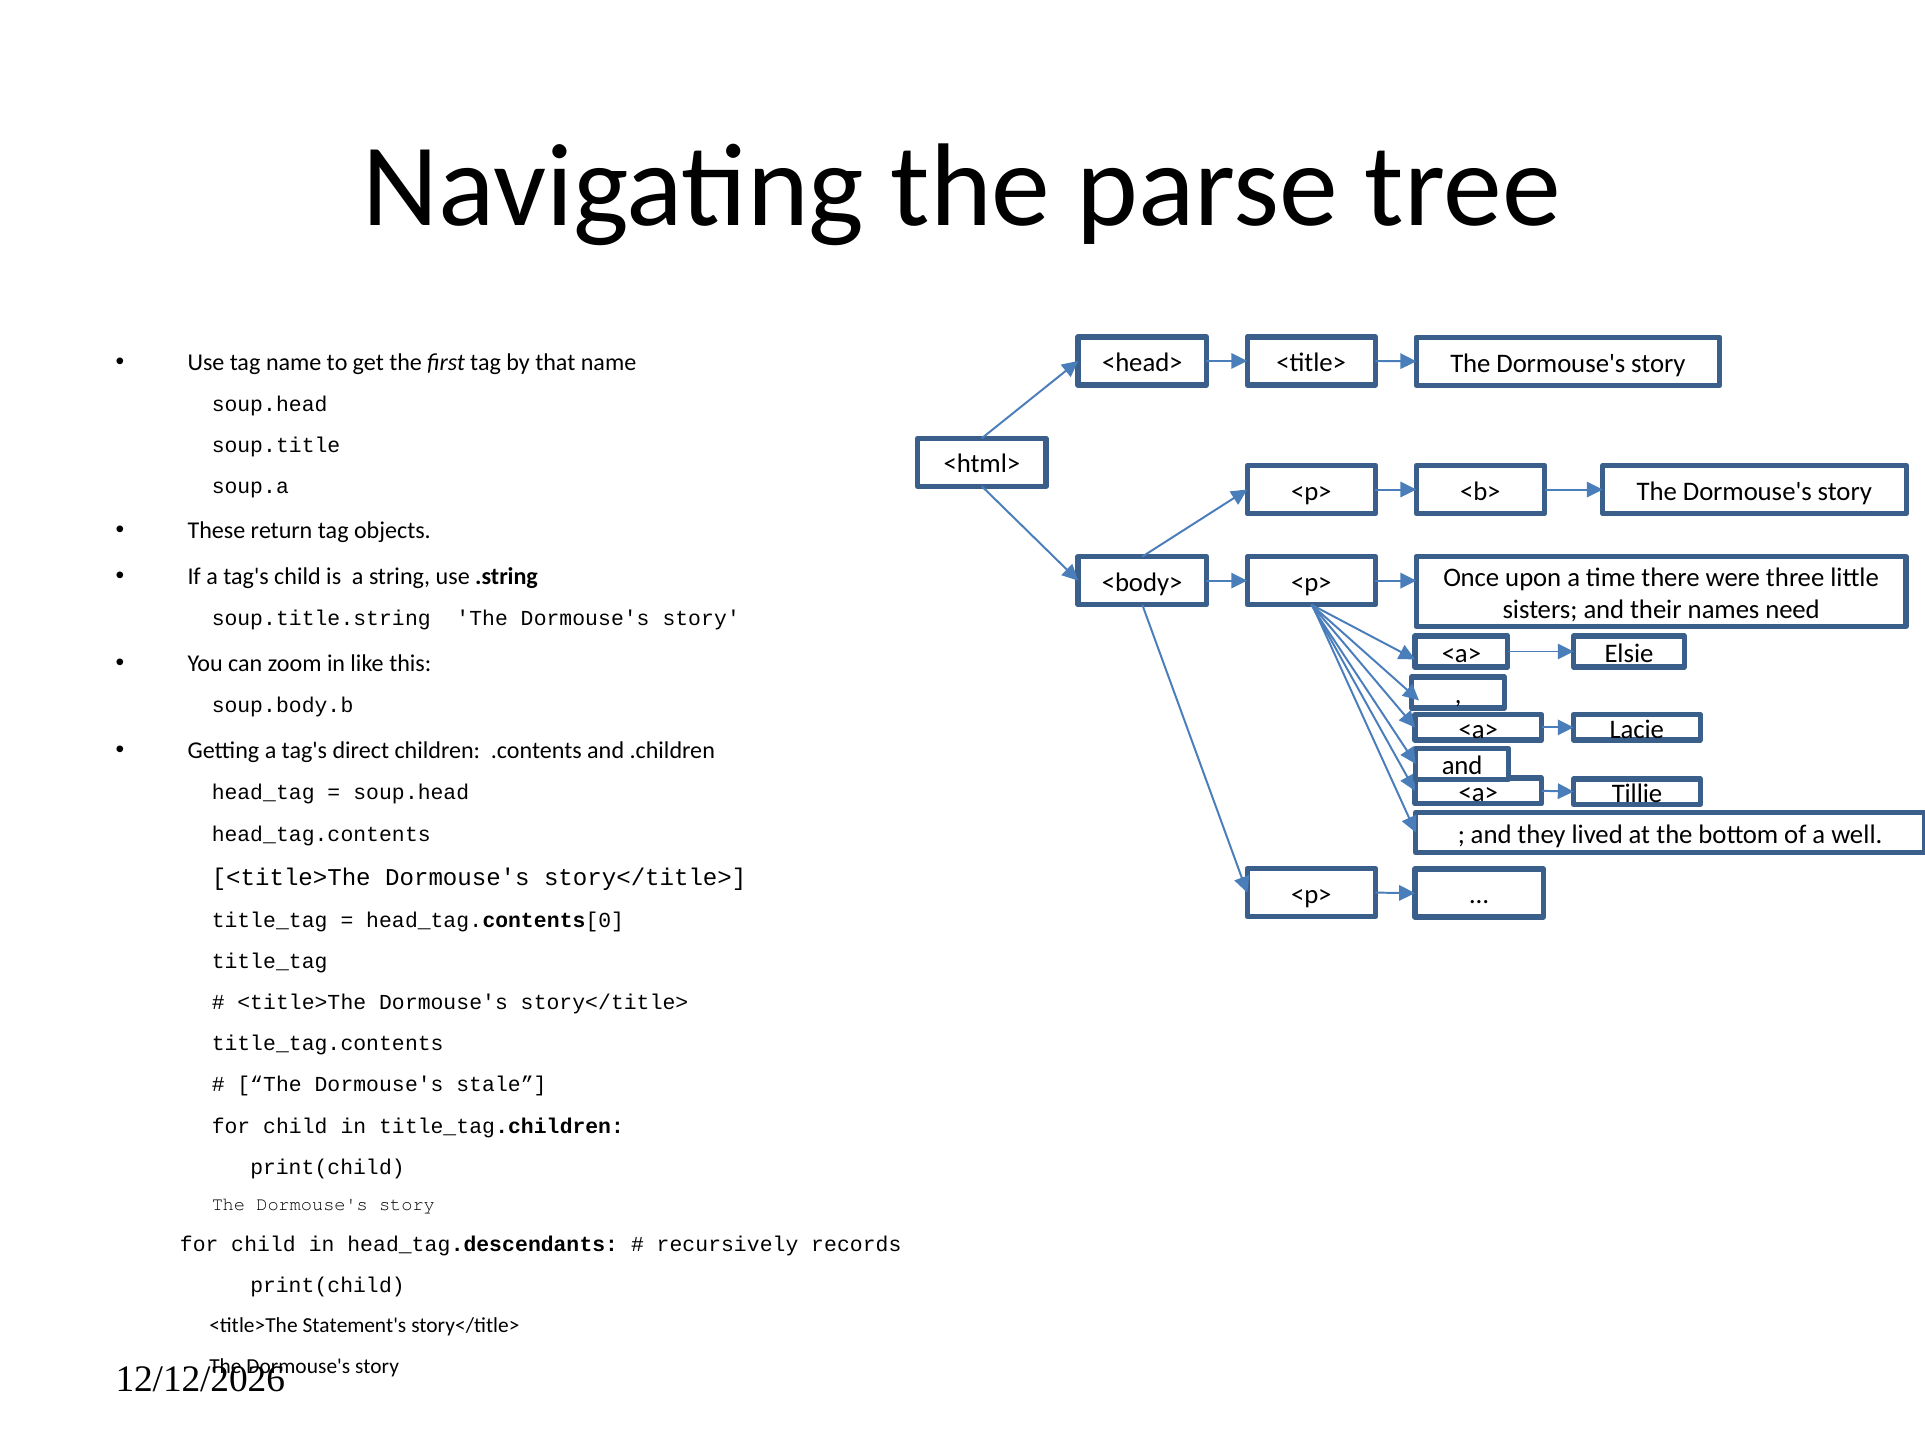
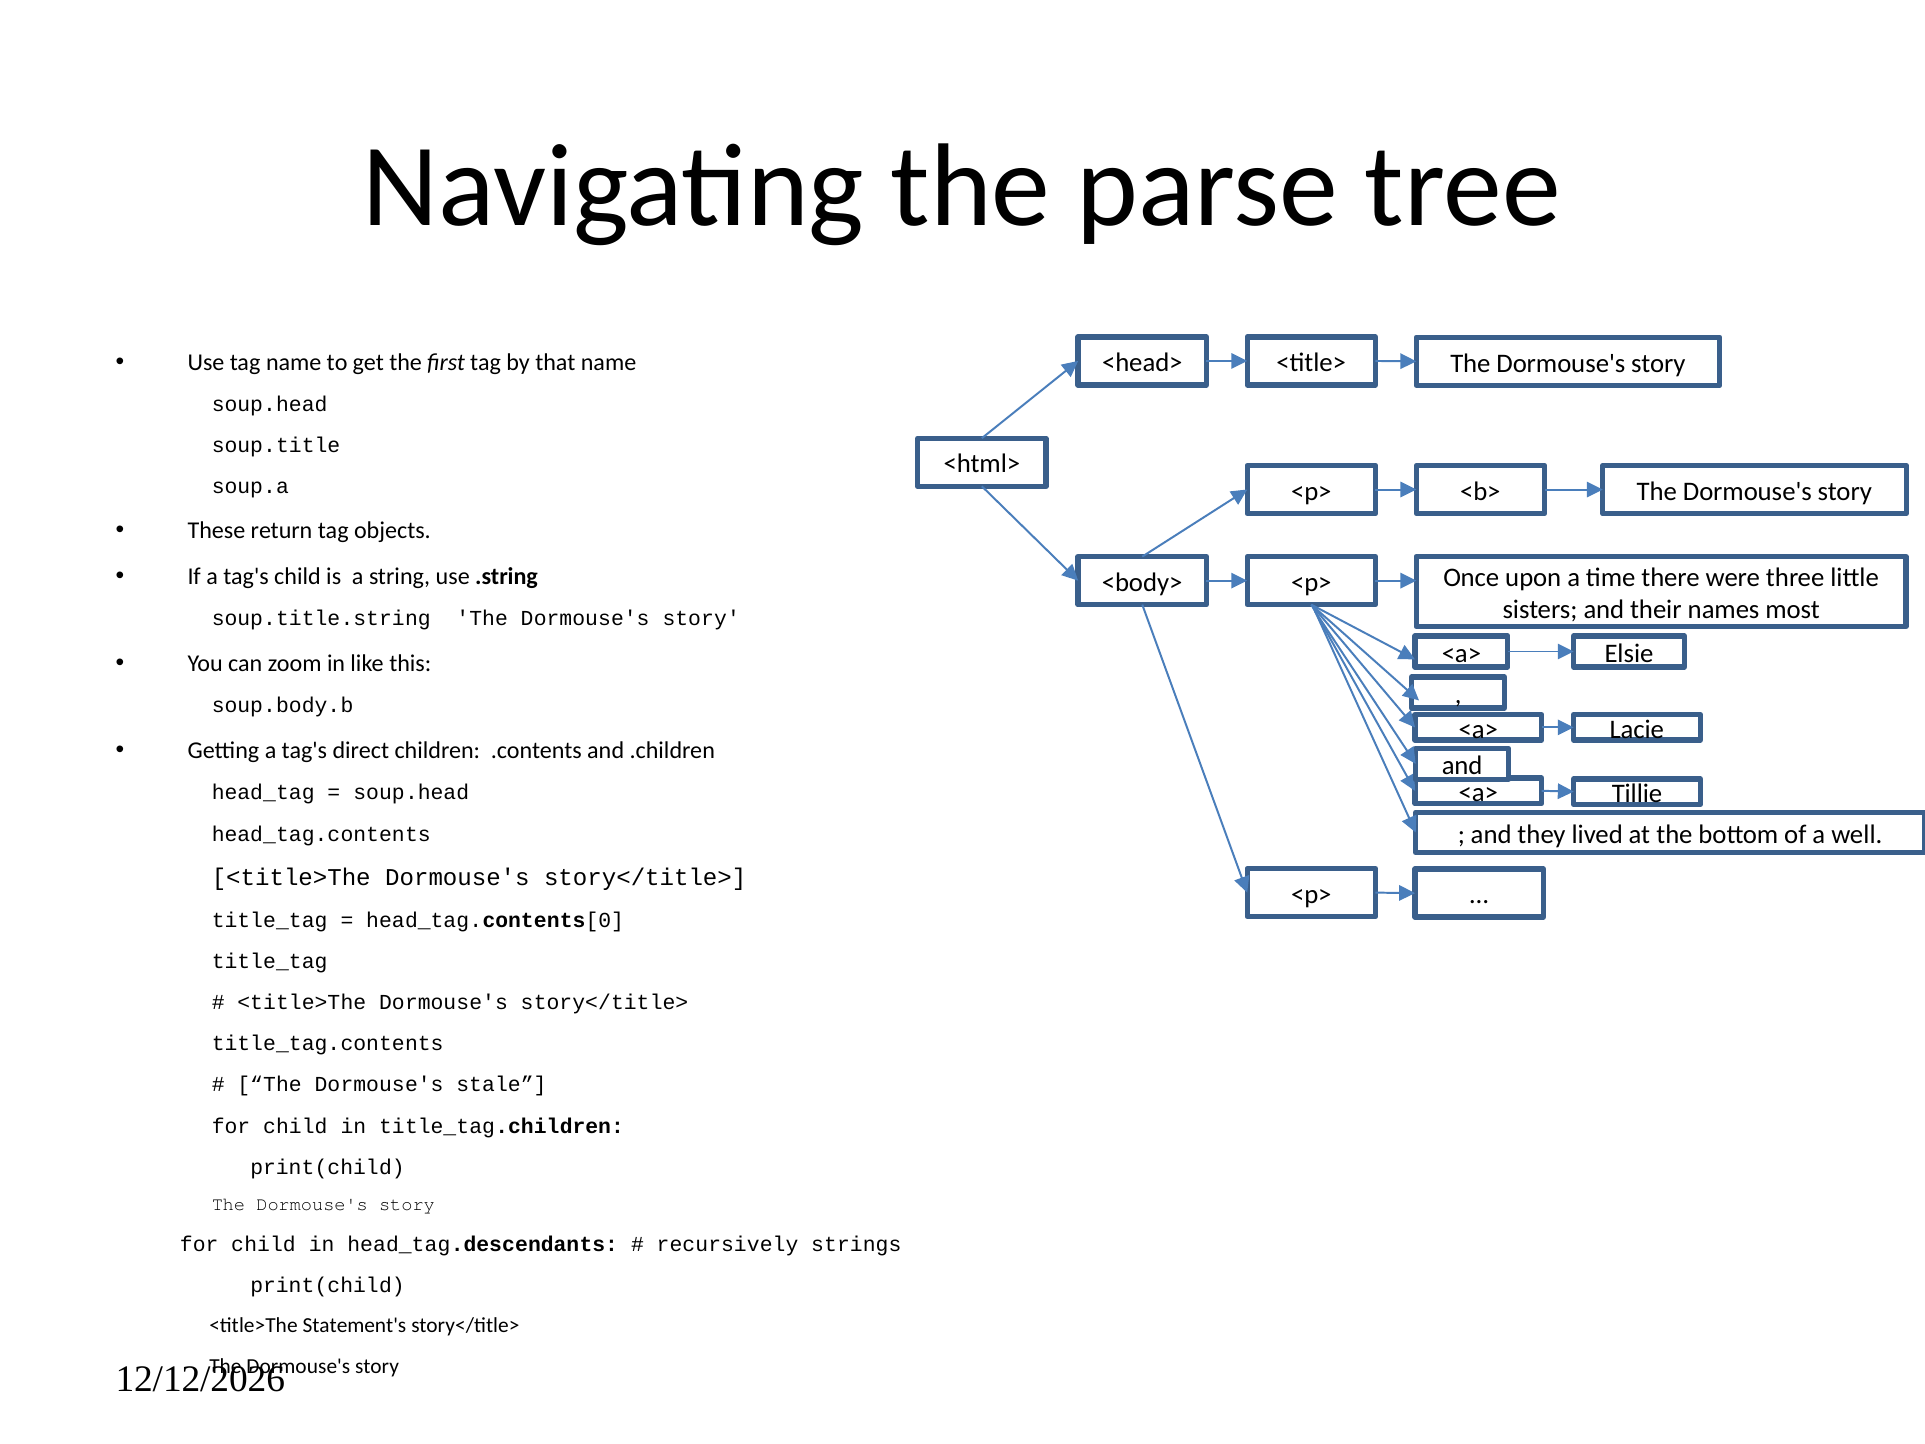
need: need -> most (1793, 609)
records: records -> strings (856, 1244)
